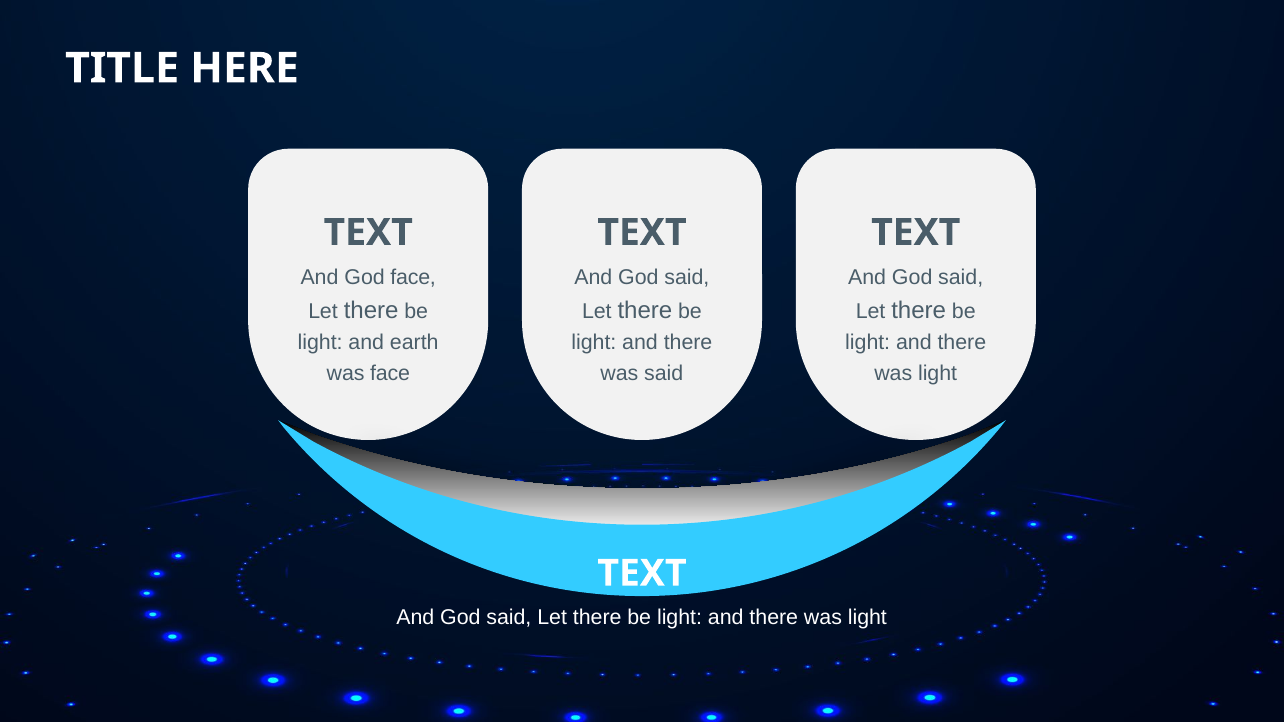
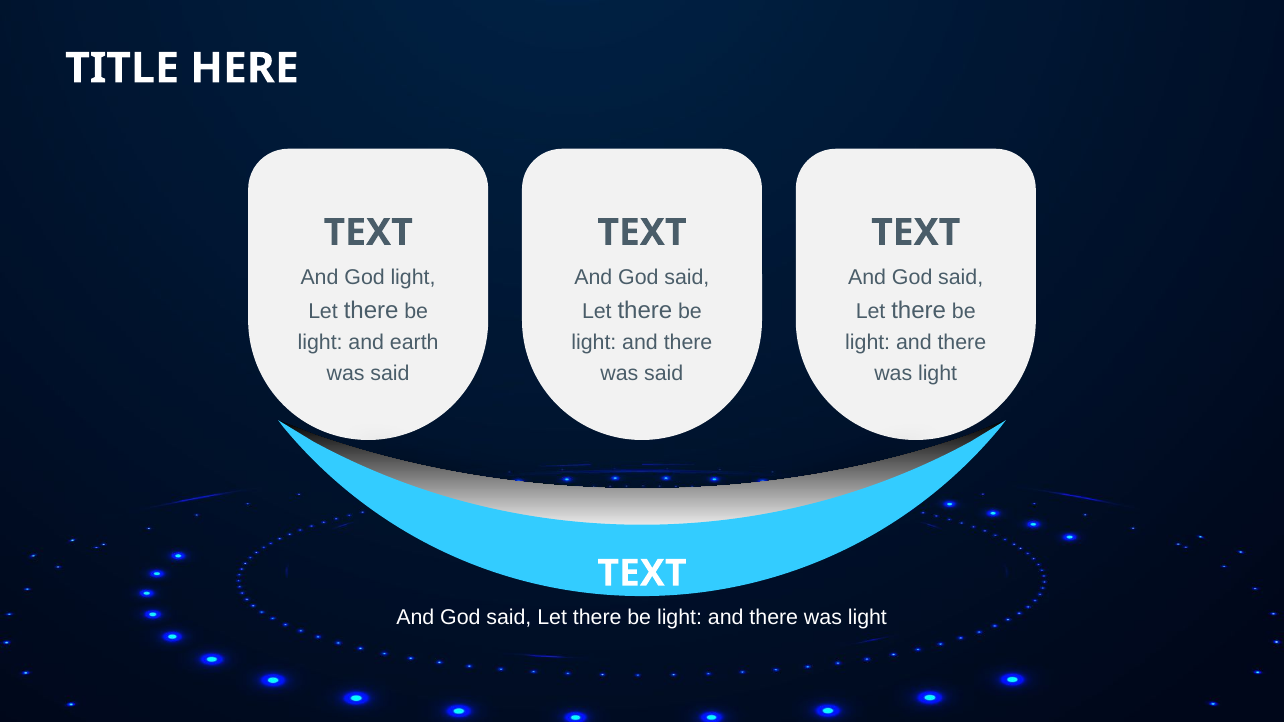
God face: face -> light (413, 277)
face: face -> said (390, 373)
